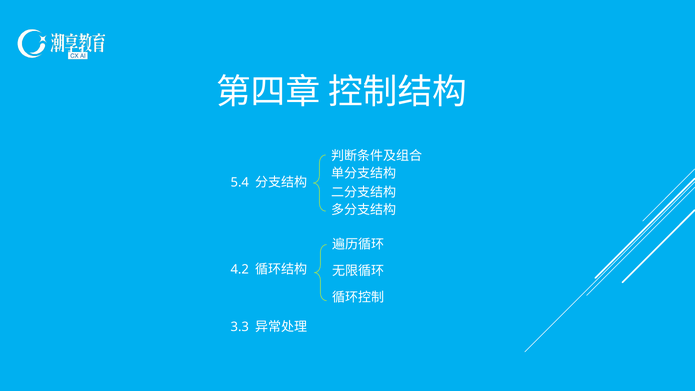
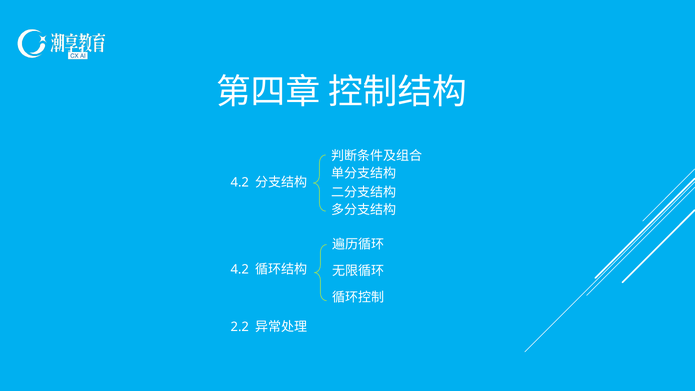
5.4: 5.4 -> 4.2 (240, 182)
3.3: 3.3 -> 2.2 (240, 327)
